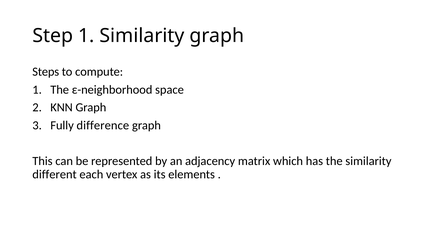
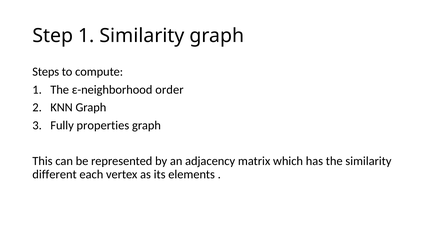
space: space -> order (169, 90)
difference: difference -> properties (103, 125)
